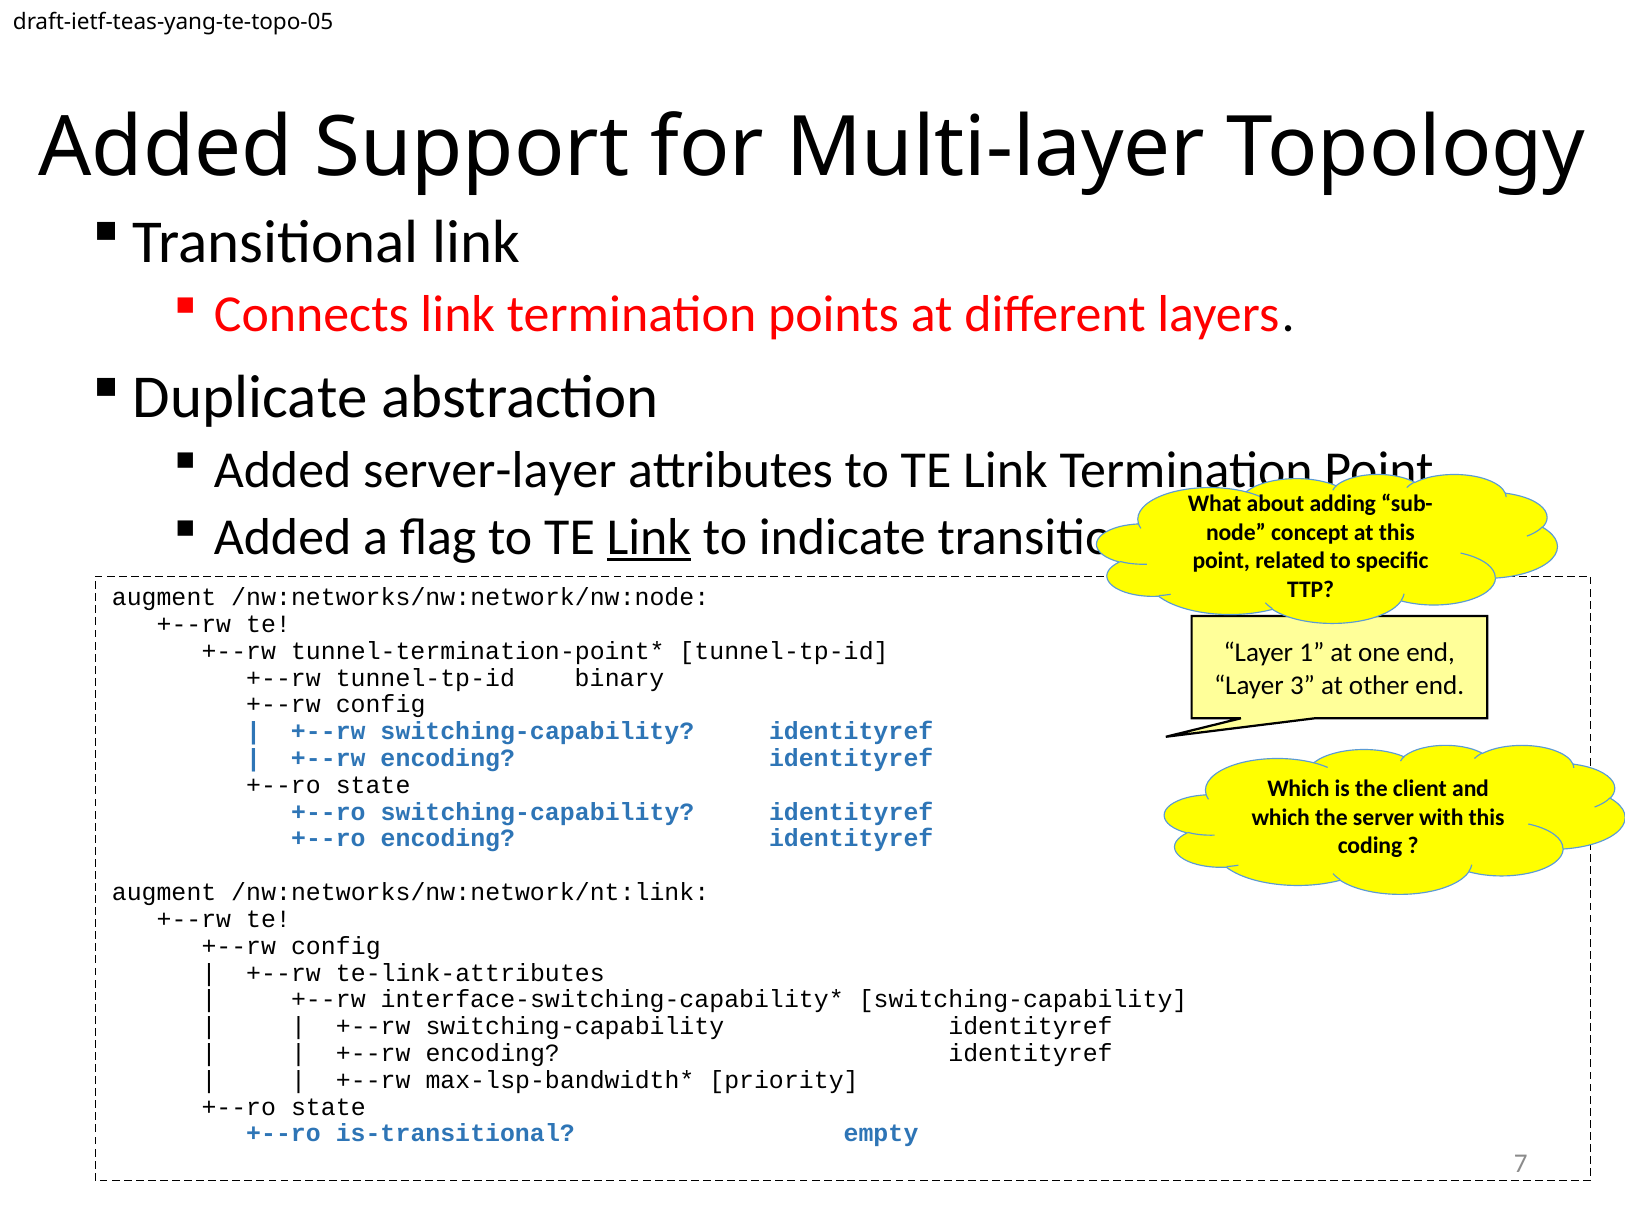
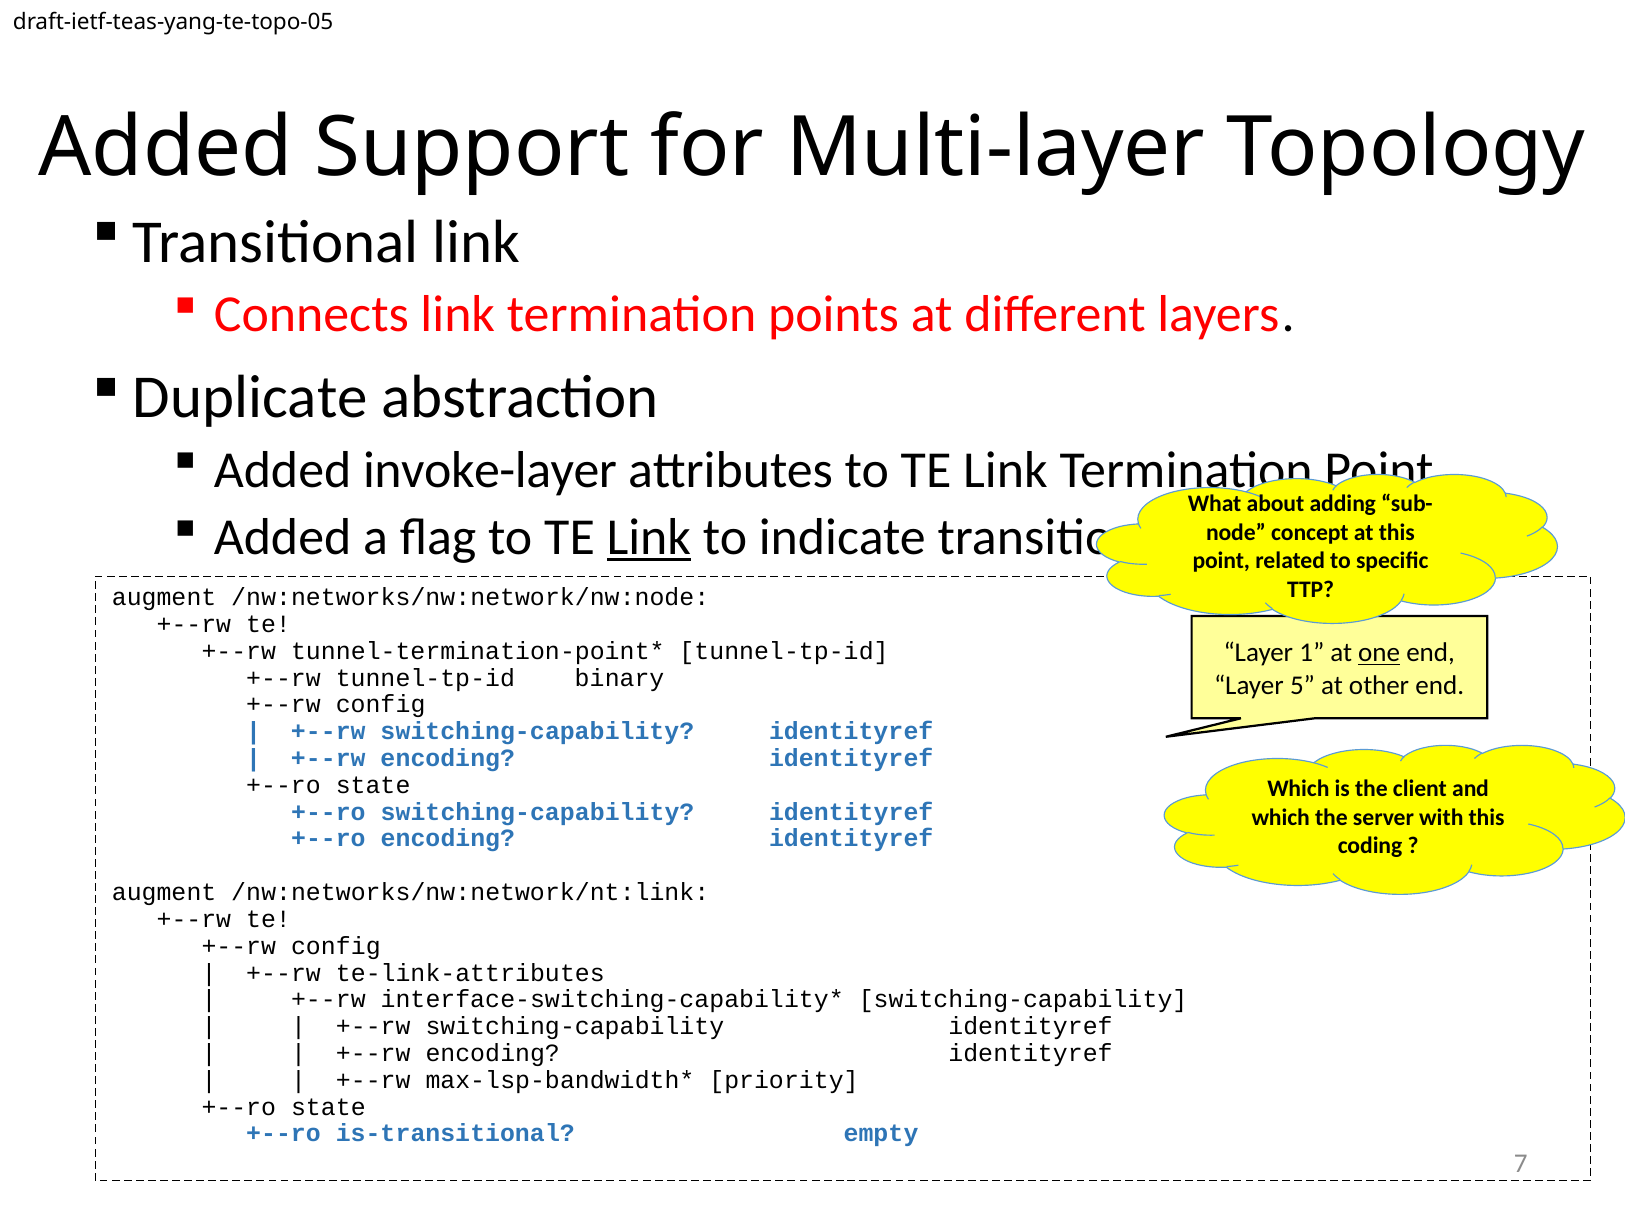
server-layer: server-layer -> invoke-layer (490, 470)
one underline: none -> present (1379, 653)
3: 3 -> 5 (1303, 685)
